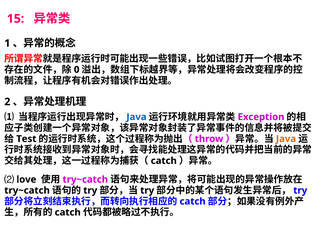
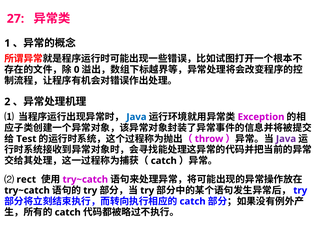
15: 15 -> 27 (16, 19)
Java colour: orange -> purple (286, 139)
love: love -> rect (26, 180)
